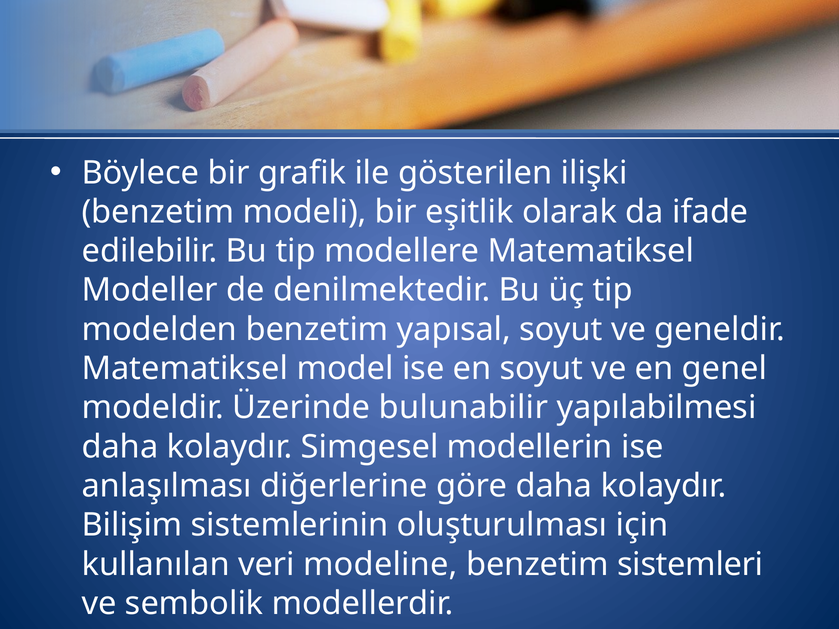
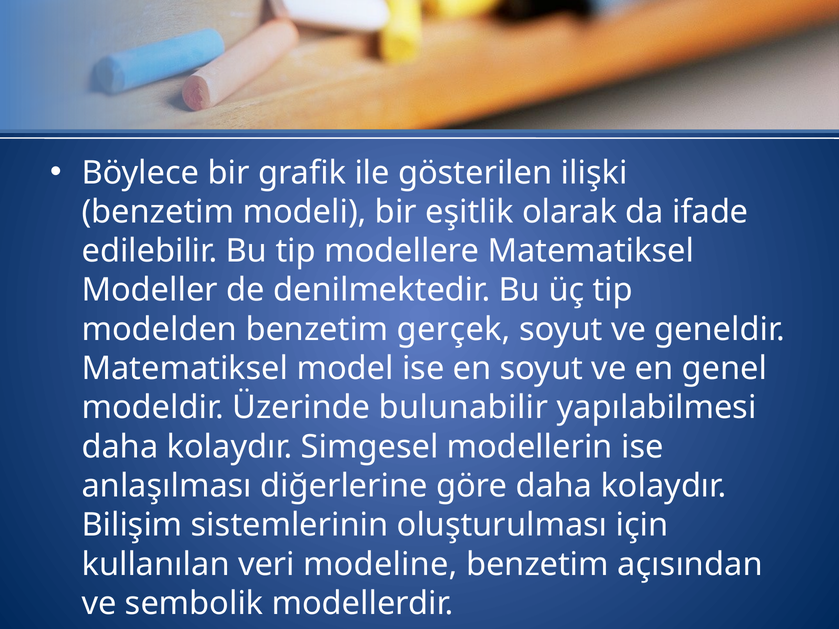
yapısal: yapısal -> gerçek (454, 330)
sistemleri: sistemleri -> açısından (690, 565)
